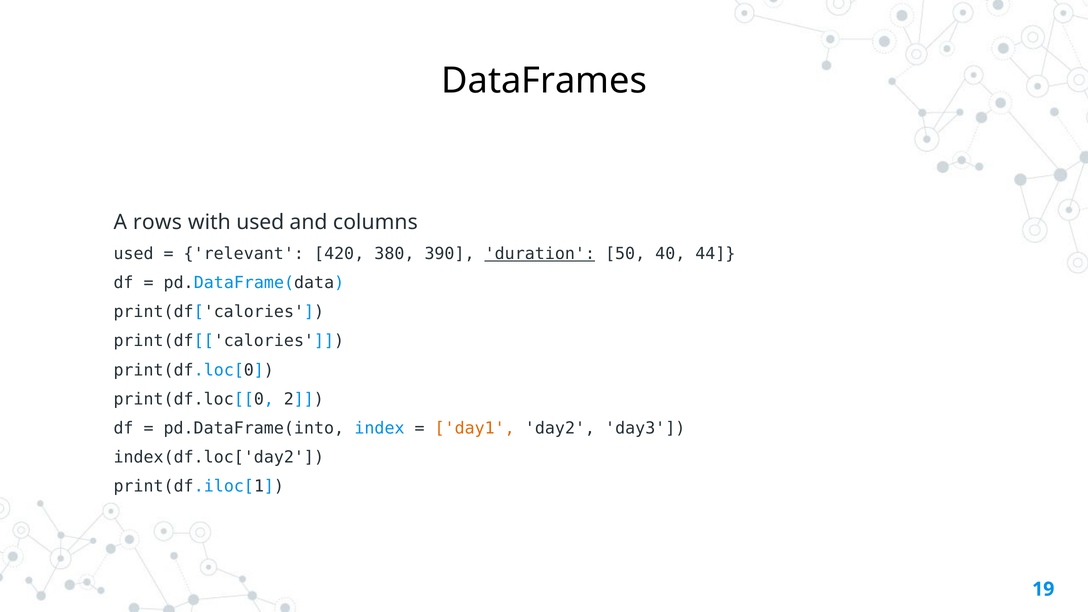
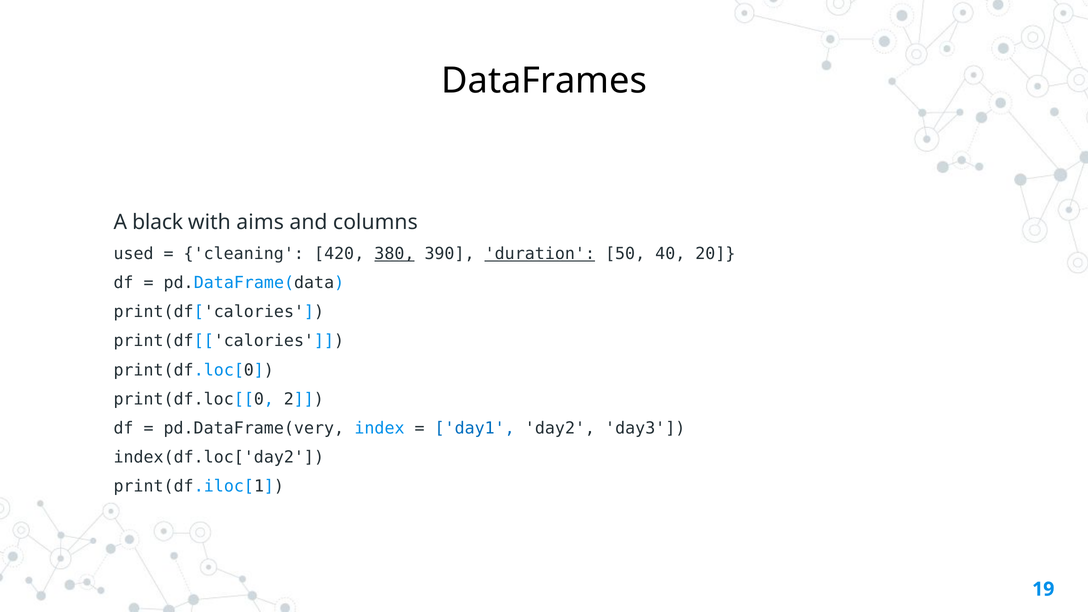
rows: rows -> black (158, 222)
with used: used -> aims (260, 222)
relevant: relevant -> cleaning (244, 254)
380 underline: none -> present (394, 254)
44: 44 -> 20 (715, 254)
pd.DataFrame(into: pd.DataFrame(into -> pd.DataFrame(very (254, 428)
day1 colour: orange -> blue (475, 428)
